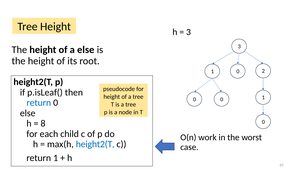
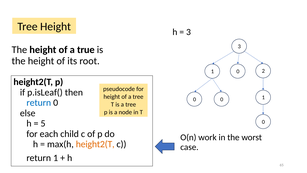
a else: else -> true (86, 50)
8: 8 -> 5 (43, 123)
height2(T colour: blue -> orange (95, 144)
